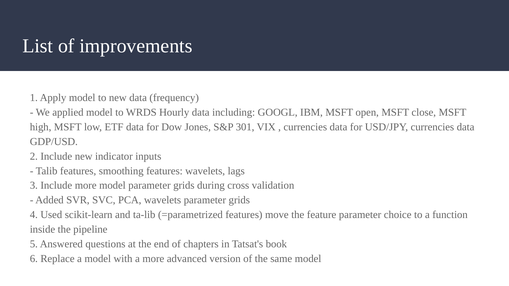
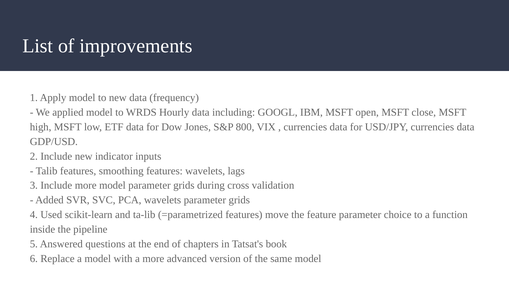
301: 301 -> 800 (245, 127)
